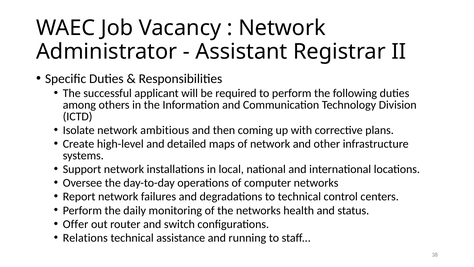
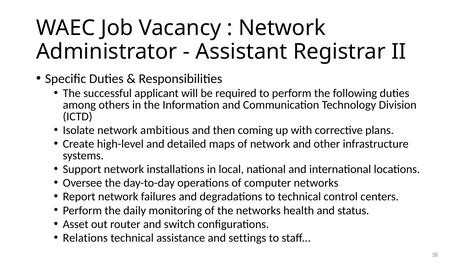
Offer: Offer -> Asset (76, 224)
running: running -> settings (247, 238)
